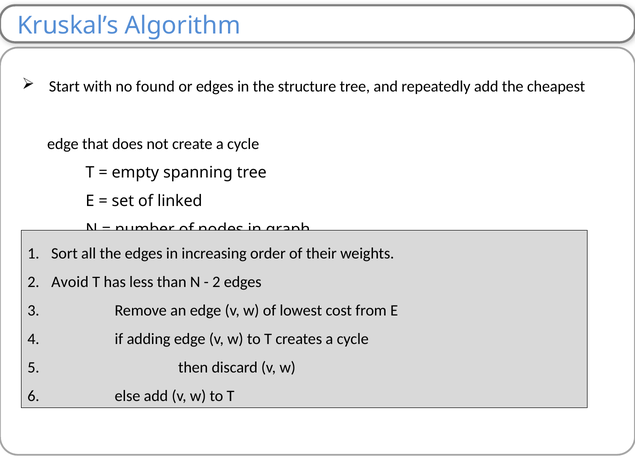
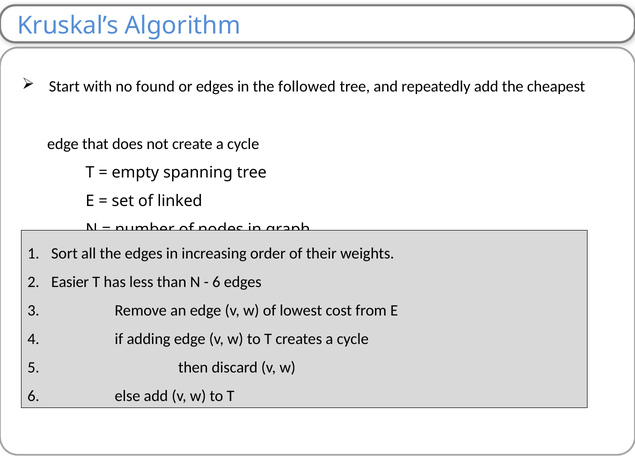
structure: structure -> followed (307, 87)
Avoid: Avoid -> Easier (70, 282)
2: 2 -> 6 (216, 282)
